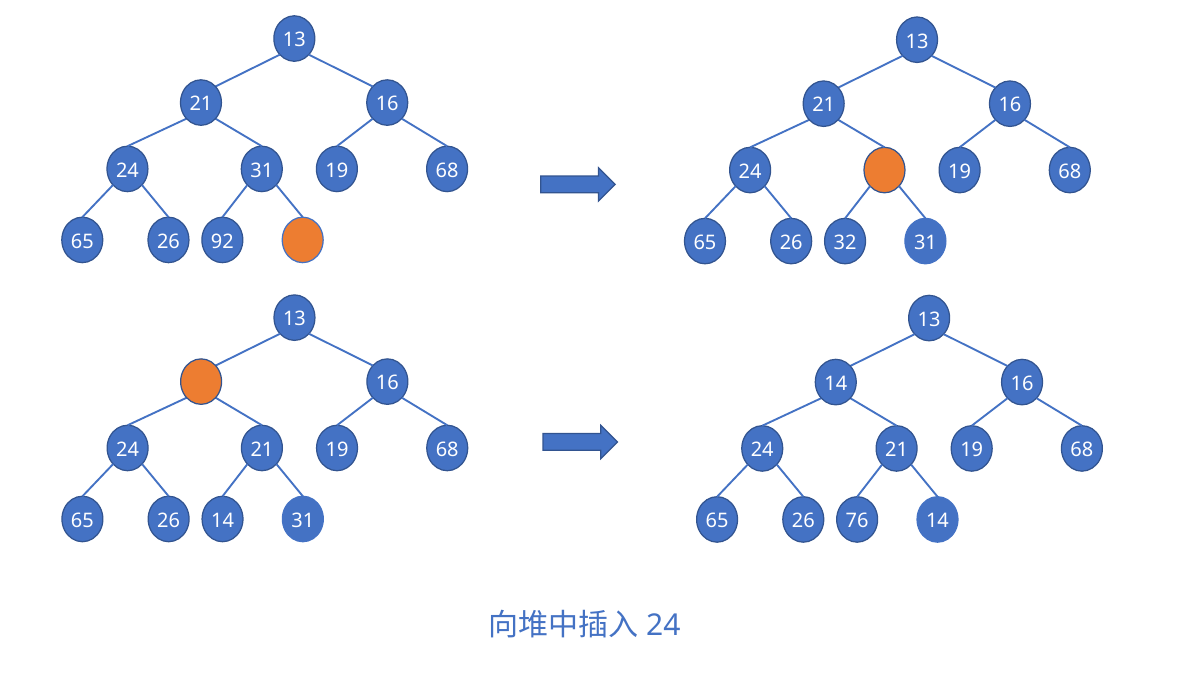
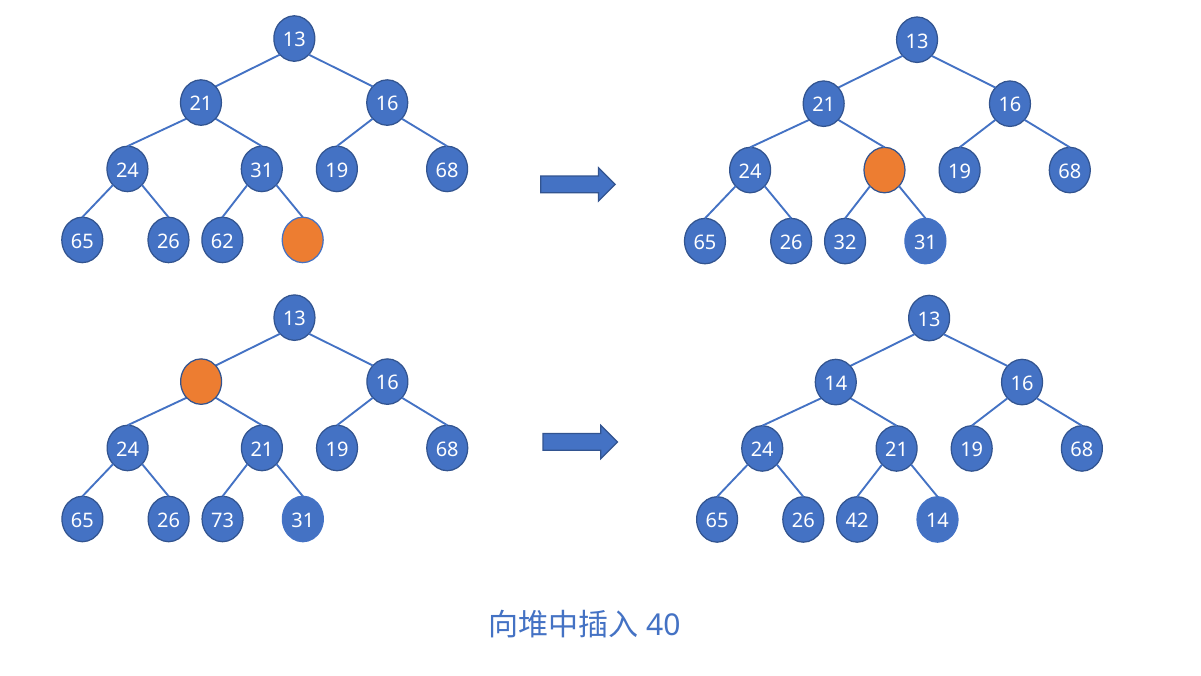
92: 92 -> 62 (222, 241)
26 14: 14 -> 73 (223, 520)
76: 76 -> 42 (857, 521)
24: 24 -> 40 (663, 626)
